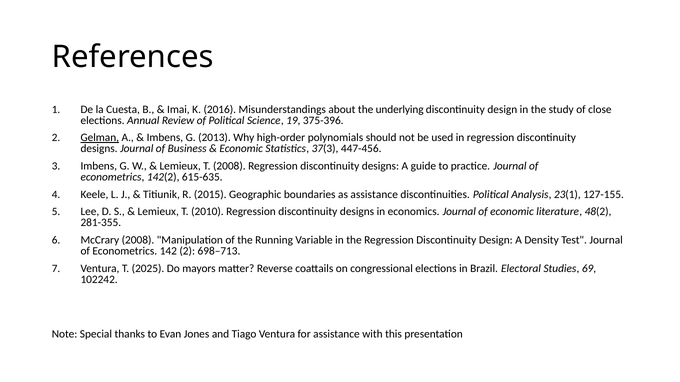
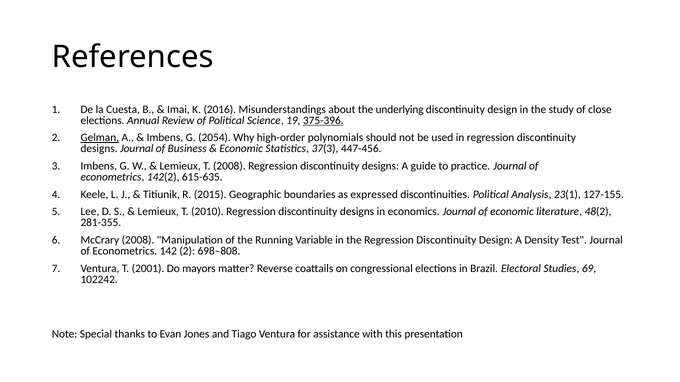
375-396 underline: none -> present (323, 120)
2013: 2013 -> 2054 (214, 138)
as assistance: assistance -> expressed (374, 195)
698–713: 698–713 -> 698–808 (219, 251)
2025: 2025 -> 2001 (148, 269)
